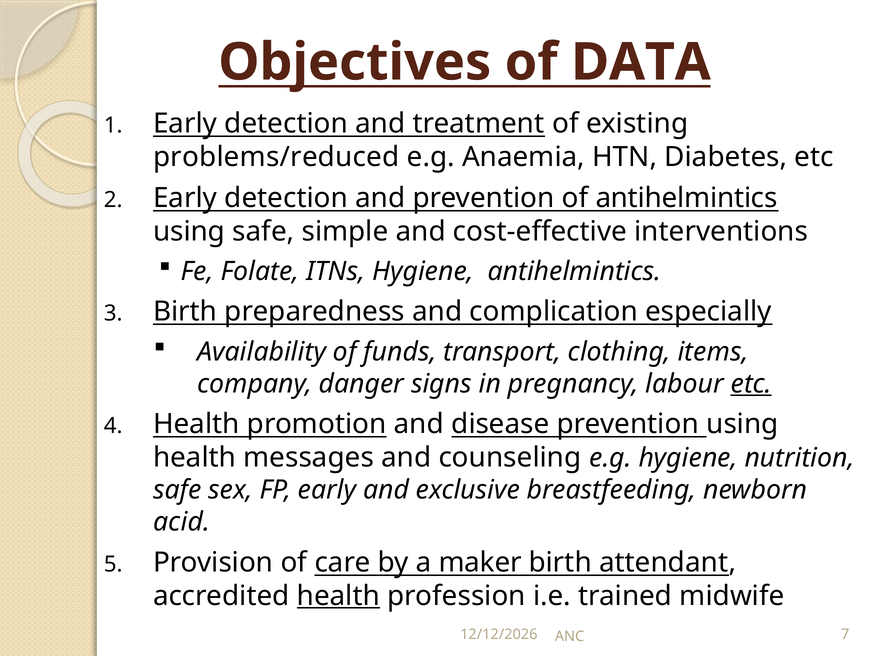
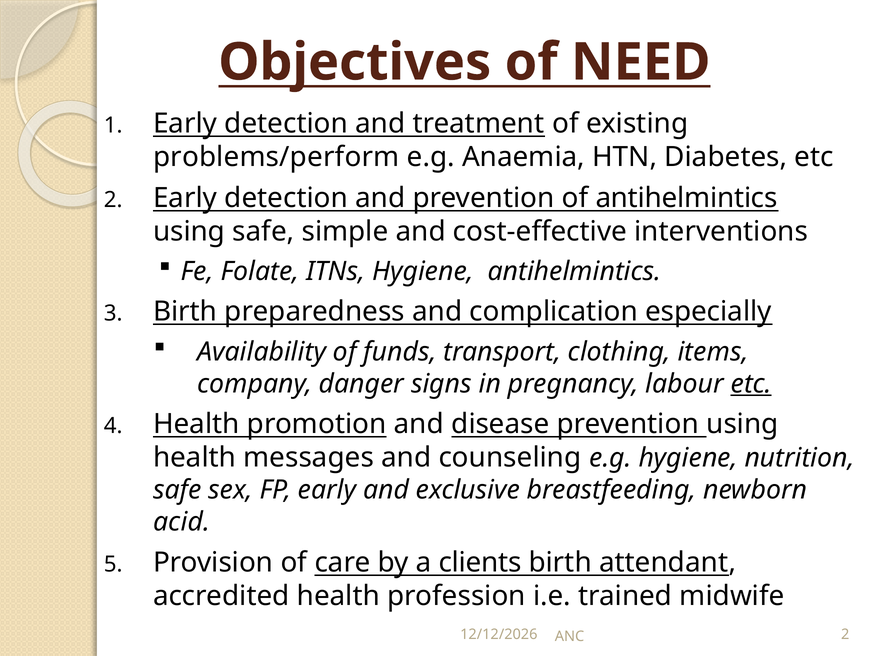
DATA: DATA -> NEED (641, 62)
problems/reduced: problems/reduced -> problems/perform (276, 157)
maker: maker -> clients (480, 562)
health underline: present -> none (338, 595)
ANC 7: 7 -> 2 (845, 634)
